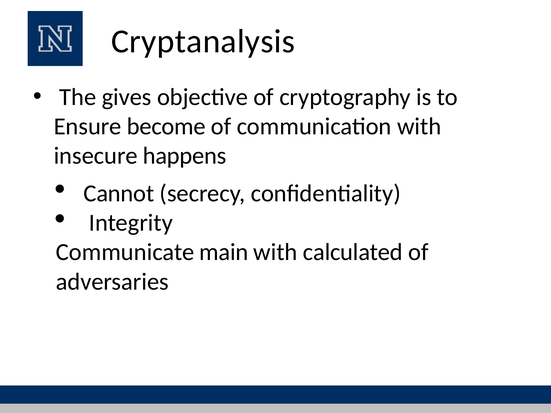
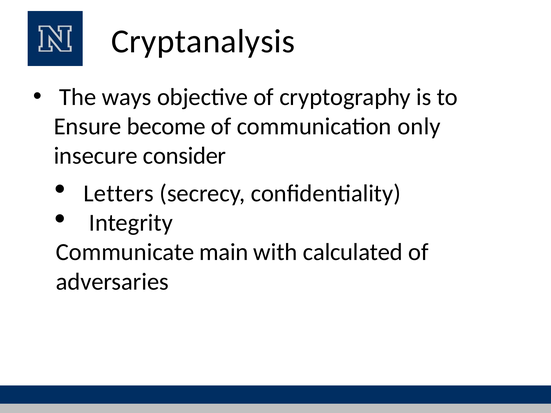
gives: gives -> ways (127, 97)
communication with: with -> only (419, 127)
happens: happens -> consider (185, 156)
Cannot: Cannot -> Letters (119, 194)
